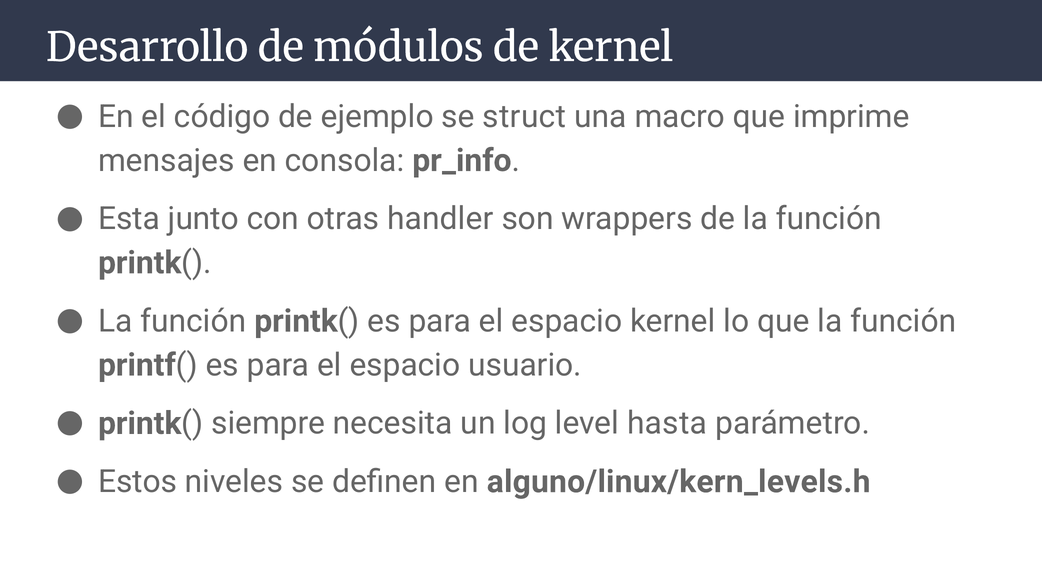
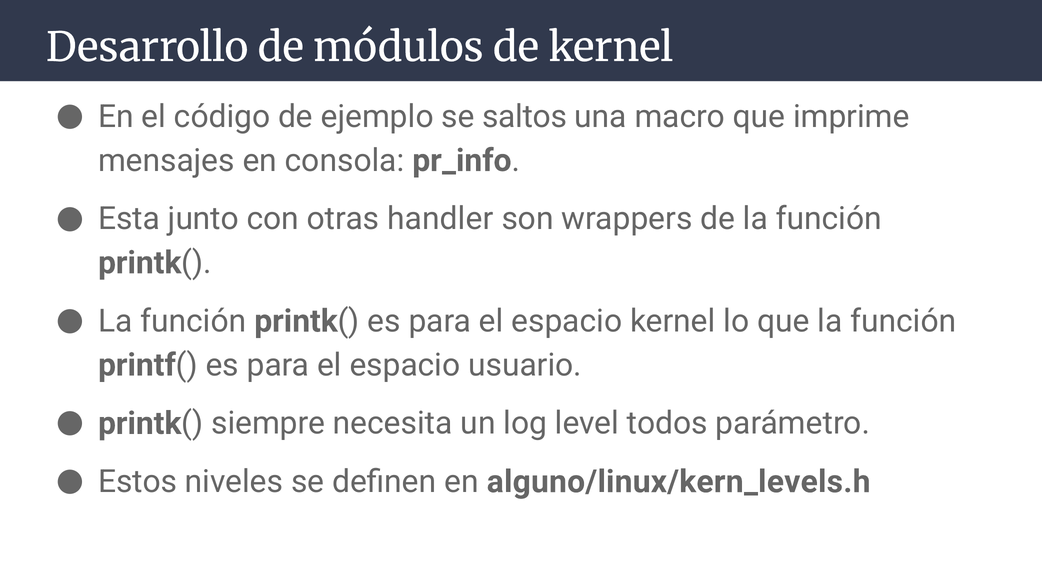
struct: struct -> saltos (525, 117)
hasta: hasta -> todos (667, 423)
